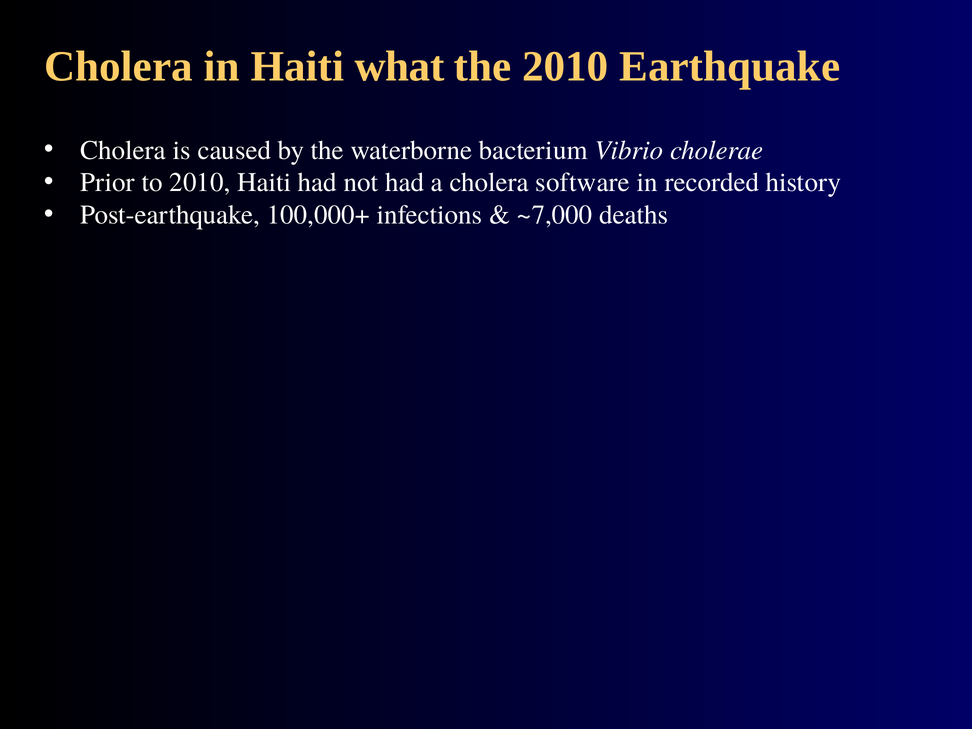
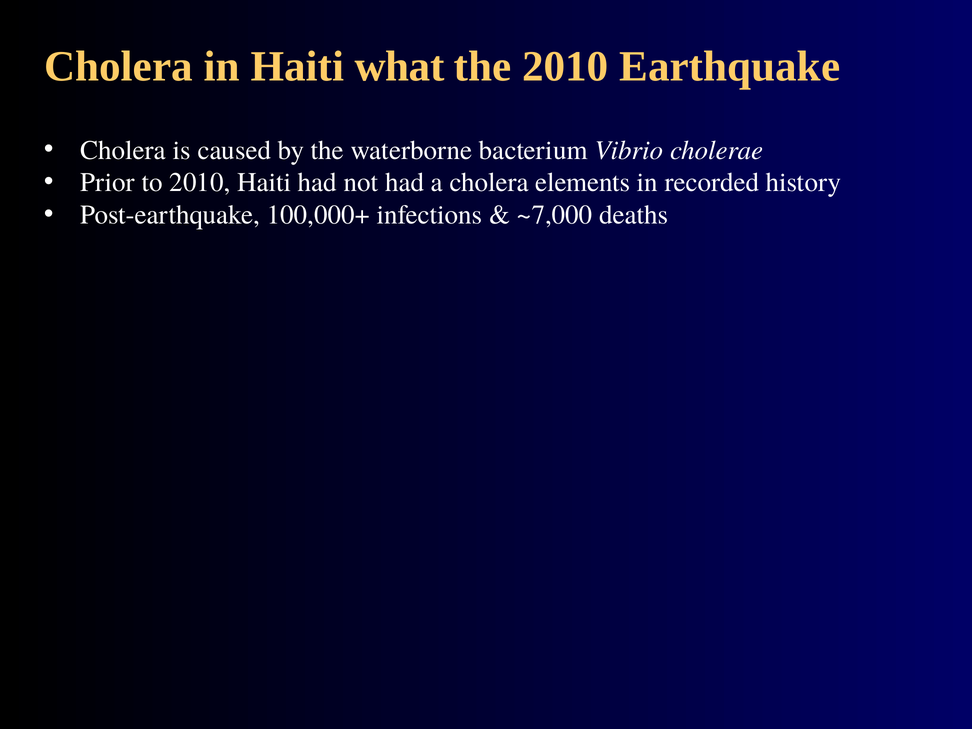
software: software -> elements (583, 182)
